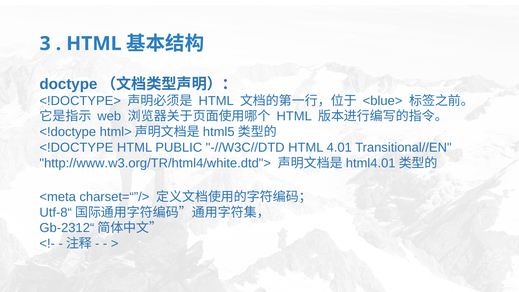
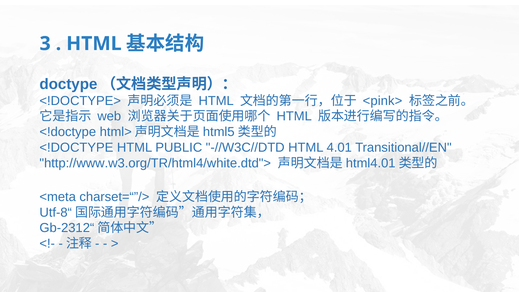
<blue>: <blue> -> <pink> (382, 101)
